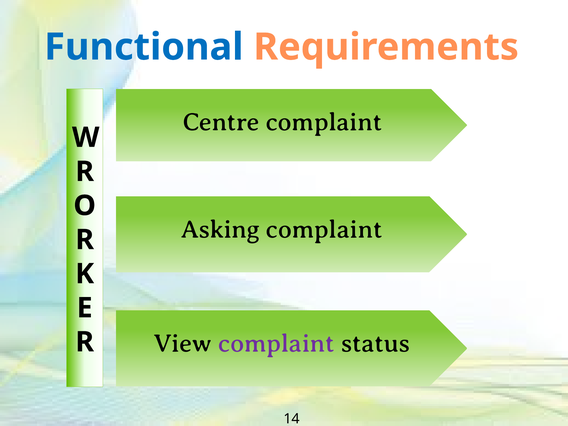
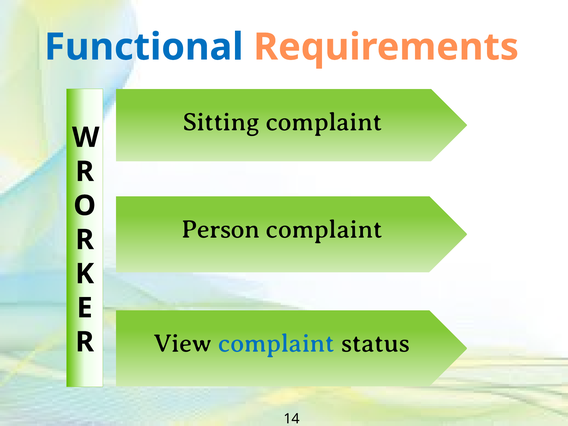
Centre: Centre -> Sitting (221, 122)
Asking: Asking -> Person (221, 229)
complaint colour: purple -> blue (276, 344)
